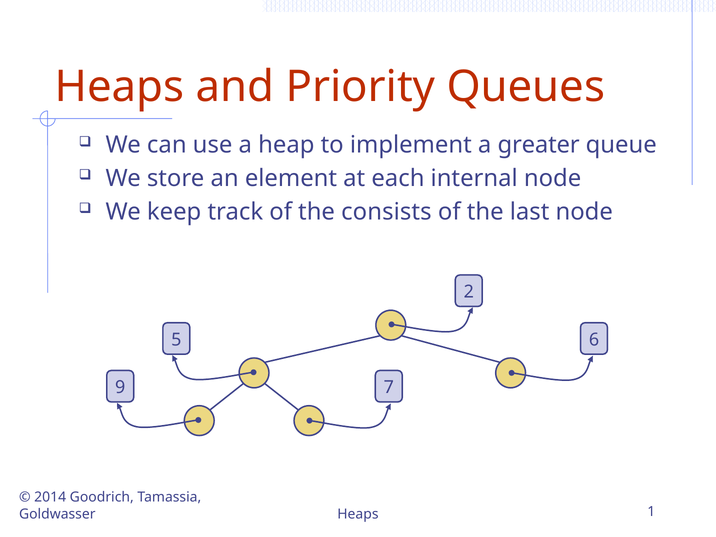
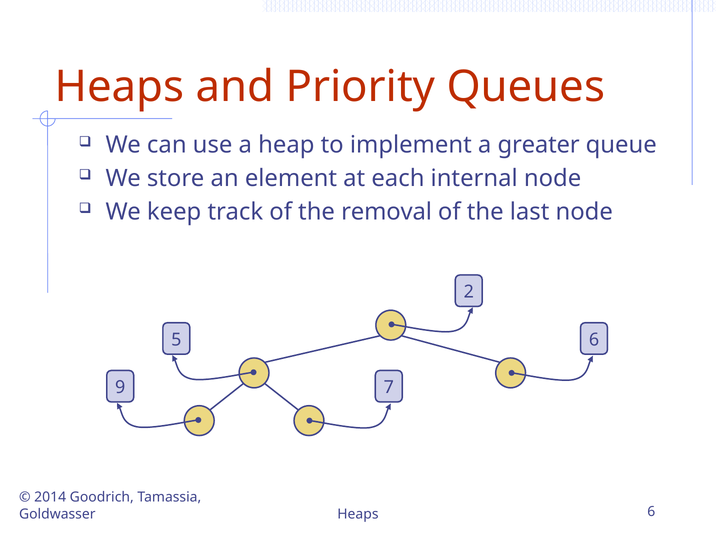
consists: consists -> removal (387, 212)
Heaps 1: 1 -> 6 (651, 512)
